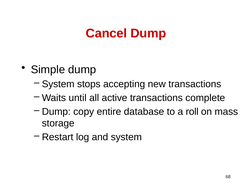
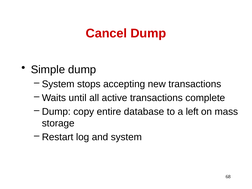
roll: roll -> left (192, 112)
